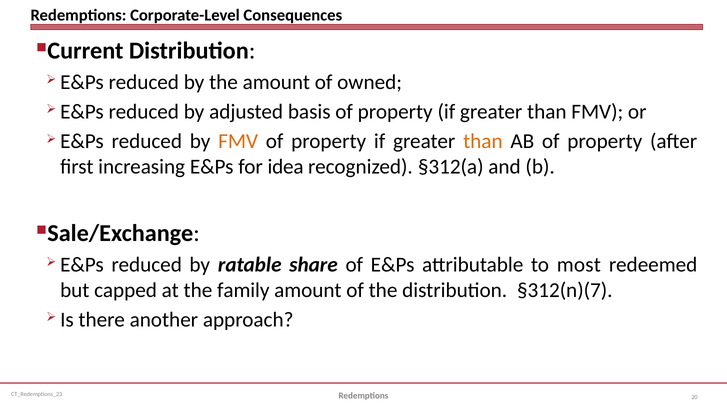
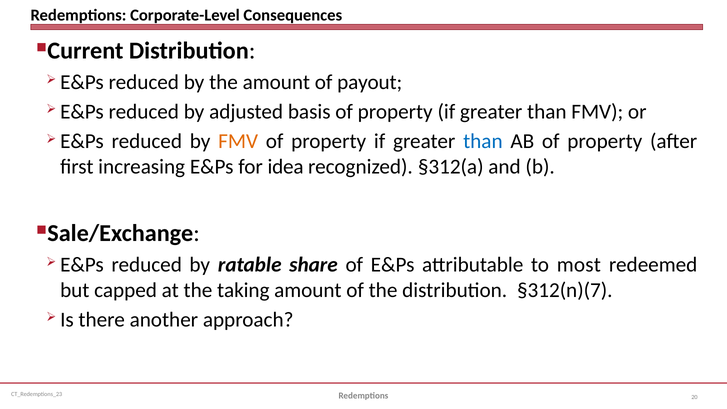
owned: owned -> payout (370, 82)
than colour: orange -> blue (483, 141)
family: family -> taking (243, 290)
